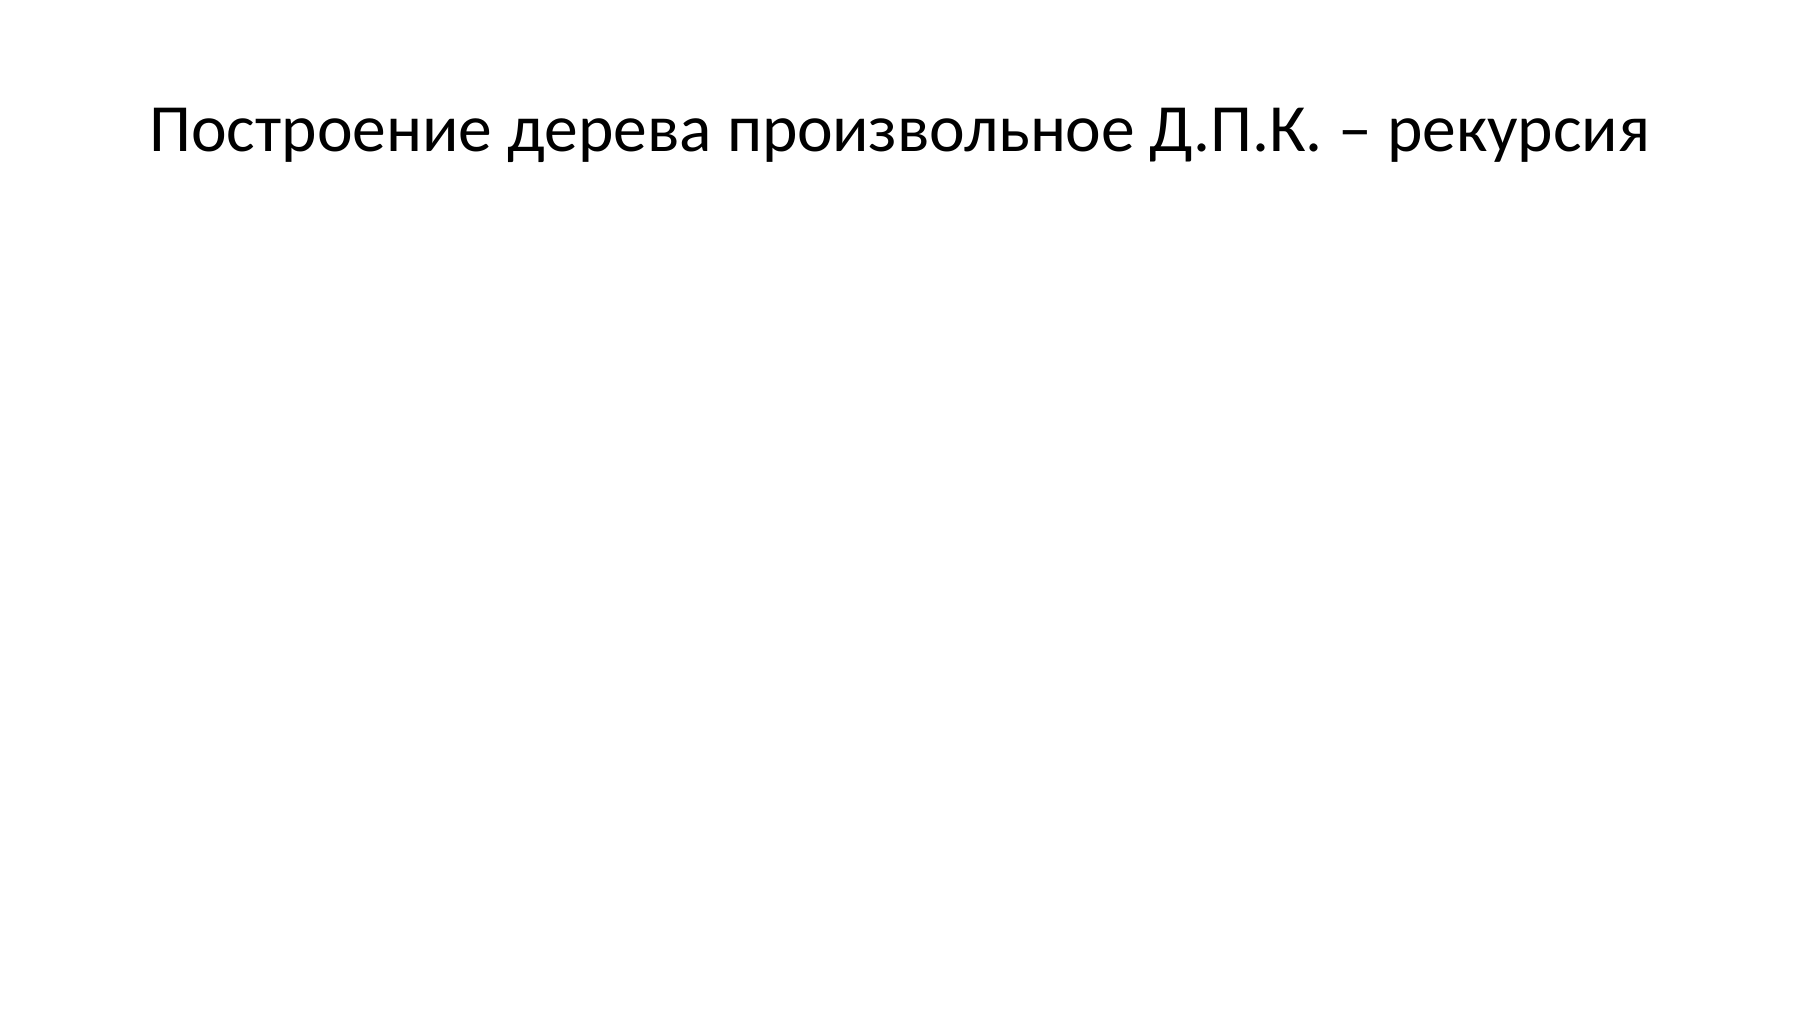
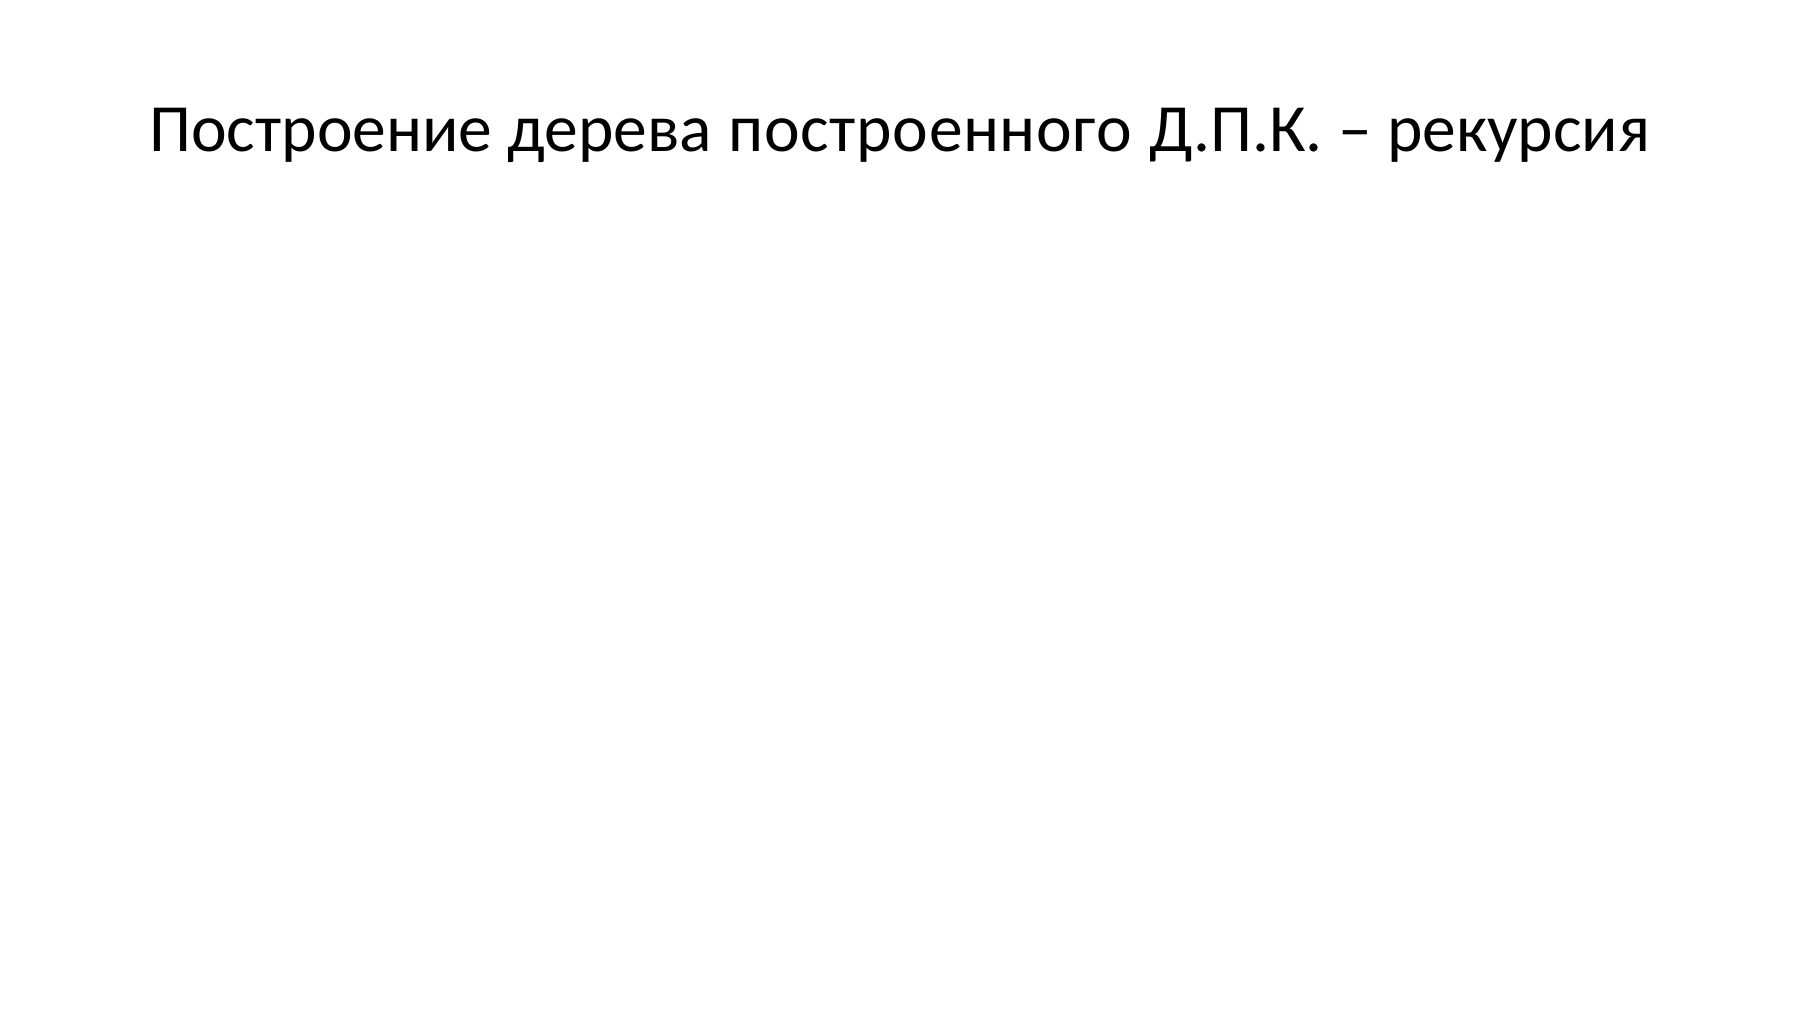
произвольное: произвольное -> построенного (931, 130)
